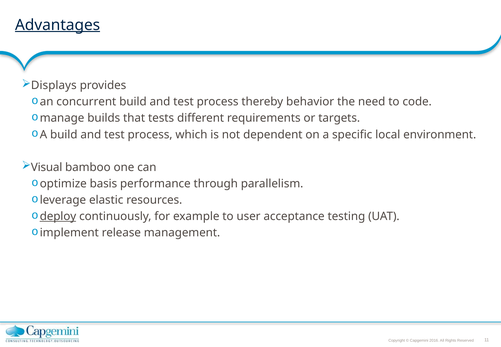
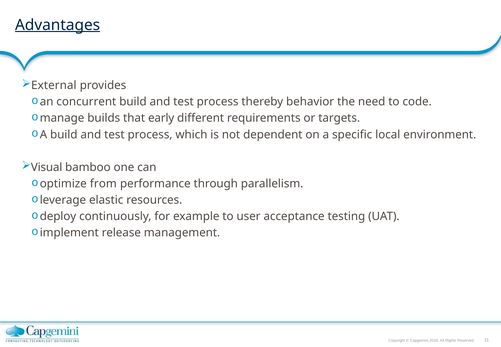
Displays: Displays -> External (54, 85)
tests: tests -> early (161, 118)
basis: basis -> from (103, 183)
deploy underline: present -> none (58, 216)
